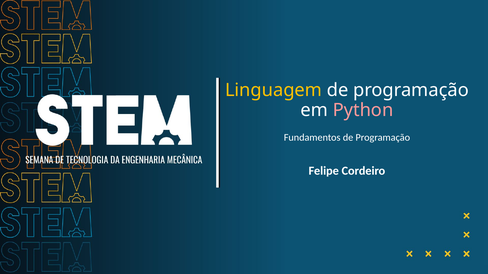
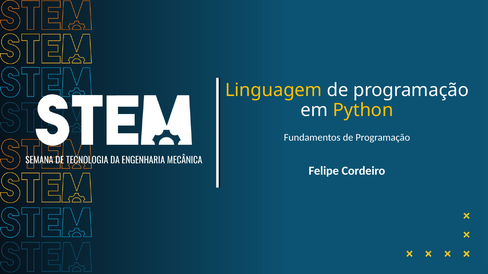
Python colour: pink -> yellow (363, 110)
